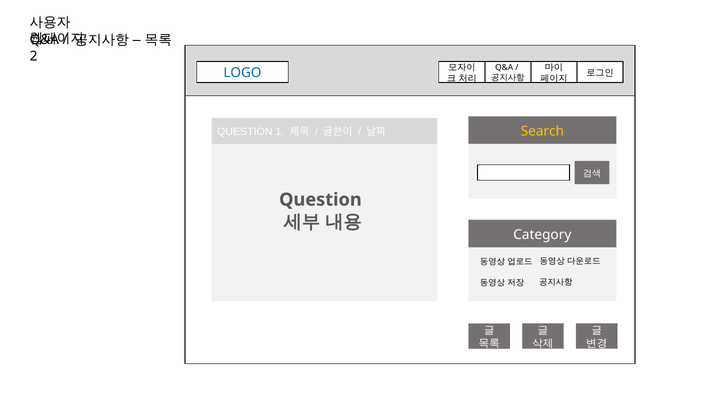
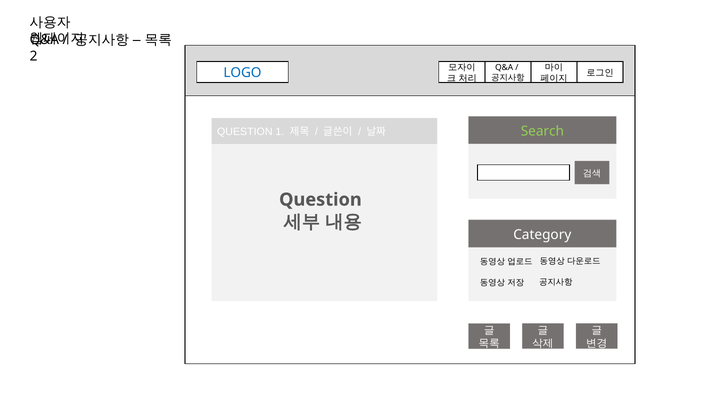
Search colour: yellow -> light green (542, 131)
